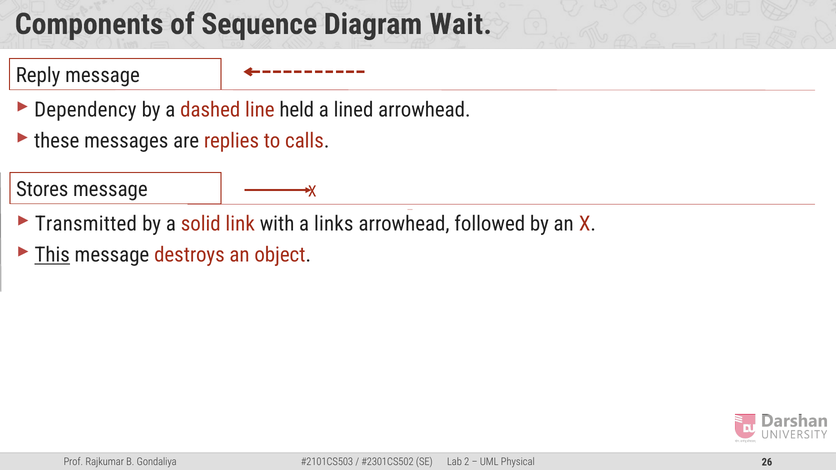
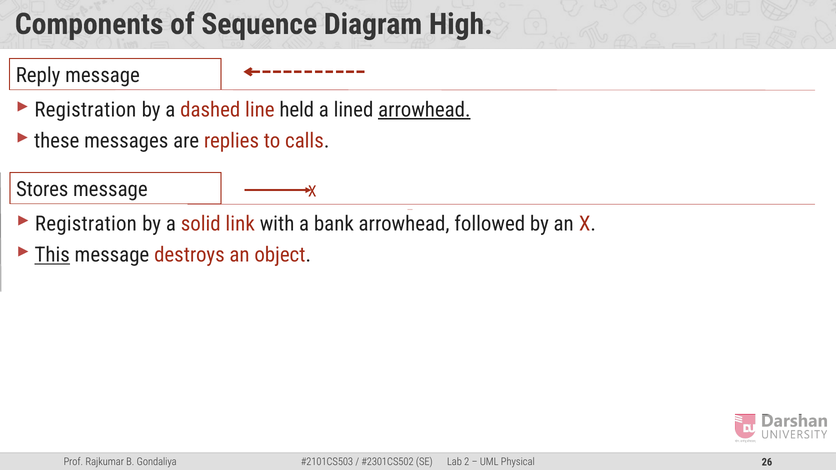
Wait: Wait -> High (461, 24)
Dependency: Dependency -> Registration (85, 110)
arrowhead underline: none -> present (424, 110)
Transmitted: Transmitted -> Registration (86, 224)
links: links -> bank (334, 224)
